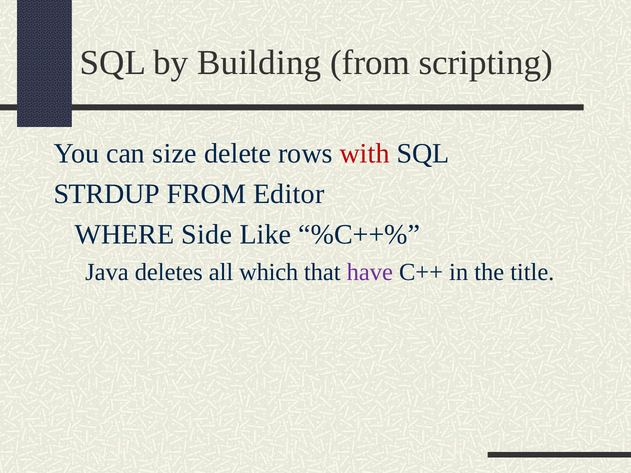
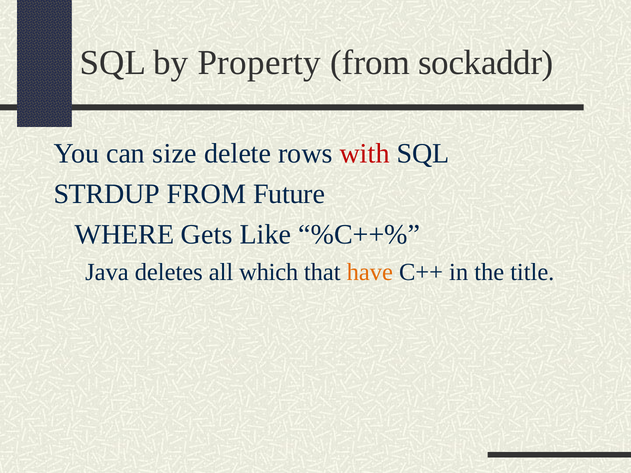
Building: Building -> Property (259, 63)
scripting: scripting -> sockaddr (486, 63)
Editor: Editor -> Future (289, 194)
Side: Side -> Gets (207, 235)
have colour: purple -> orange (370, 272)
